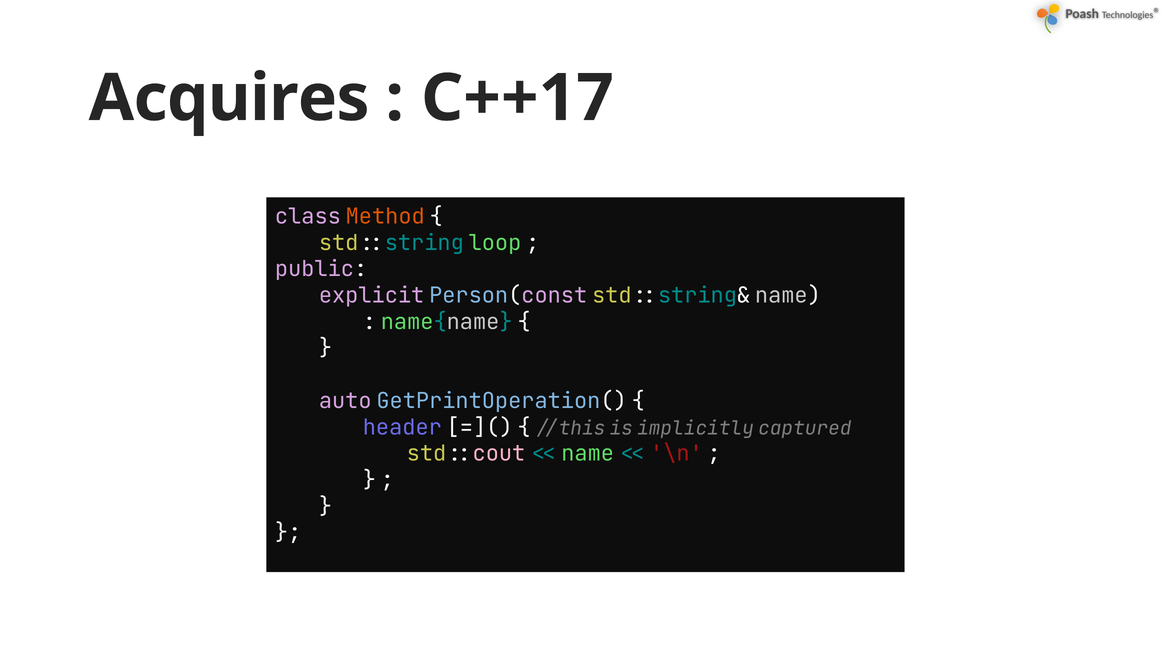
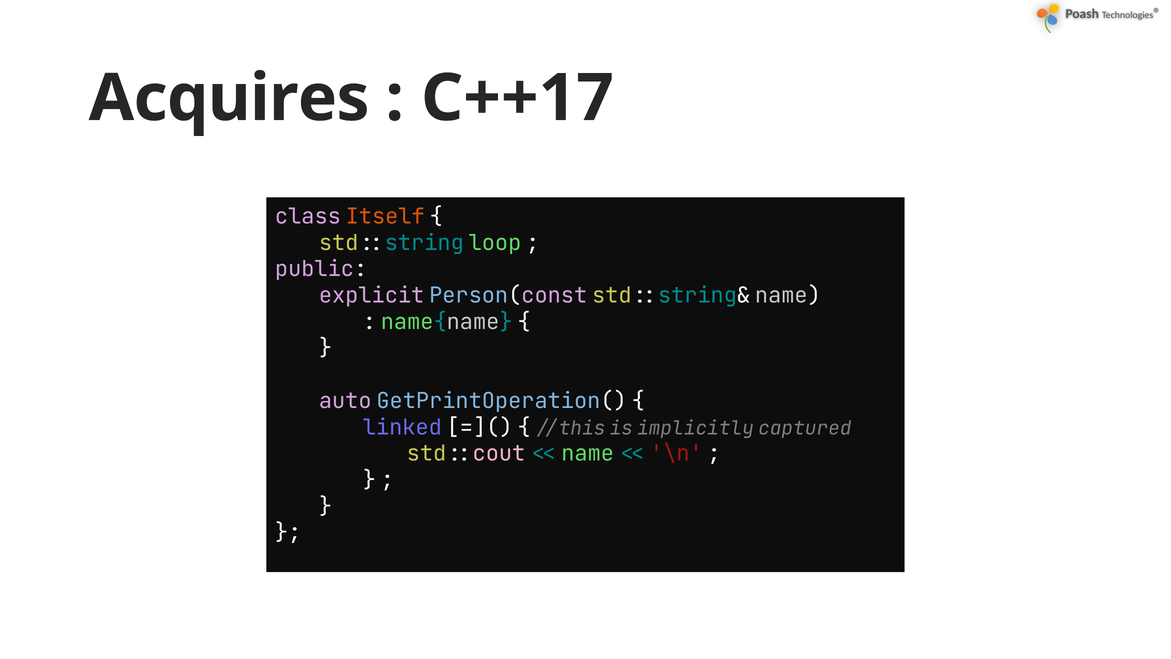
Method: Method -> Itself (385, 216)
header: header -> linked (402, 427)
